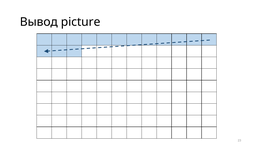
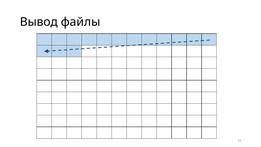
picture: picture -> файлы (81, 22)
